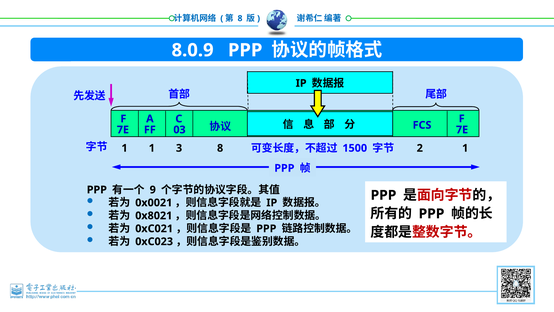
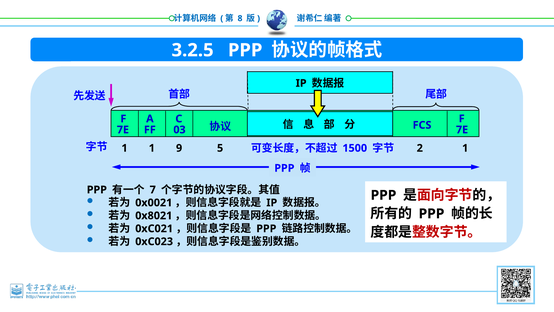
8.0.9: 8.0.9 -> 3.2.5 (193, 50)
3: 3 -> 9 (179, 148)
1 8: 8 -> 5 (220, 148)
9: 9 -> 7 (153, 190)
